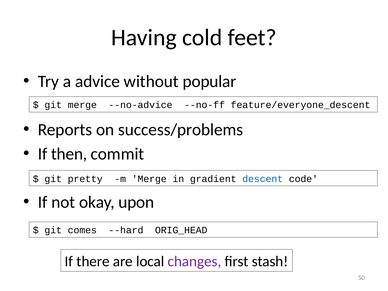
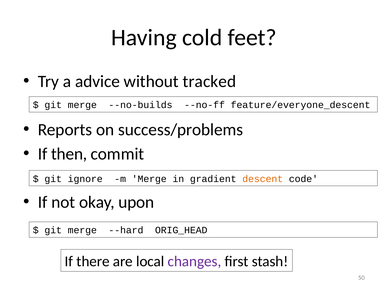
popular: popular -> tracked (209, 81)
--no-advice: --no-advice -> --no-builds (140, 105)
pretty: pretty -> ignore (85, 179)
descent colour: blue -> orange (263, 179)
comes: comes -> merge (82, 230)
